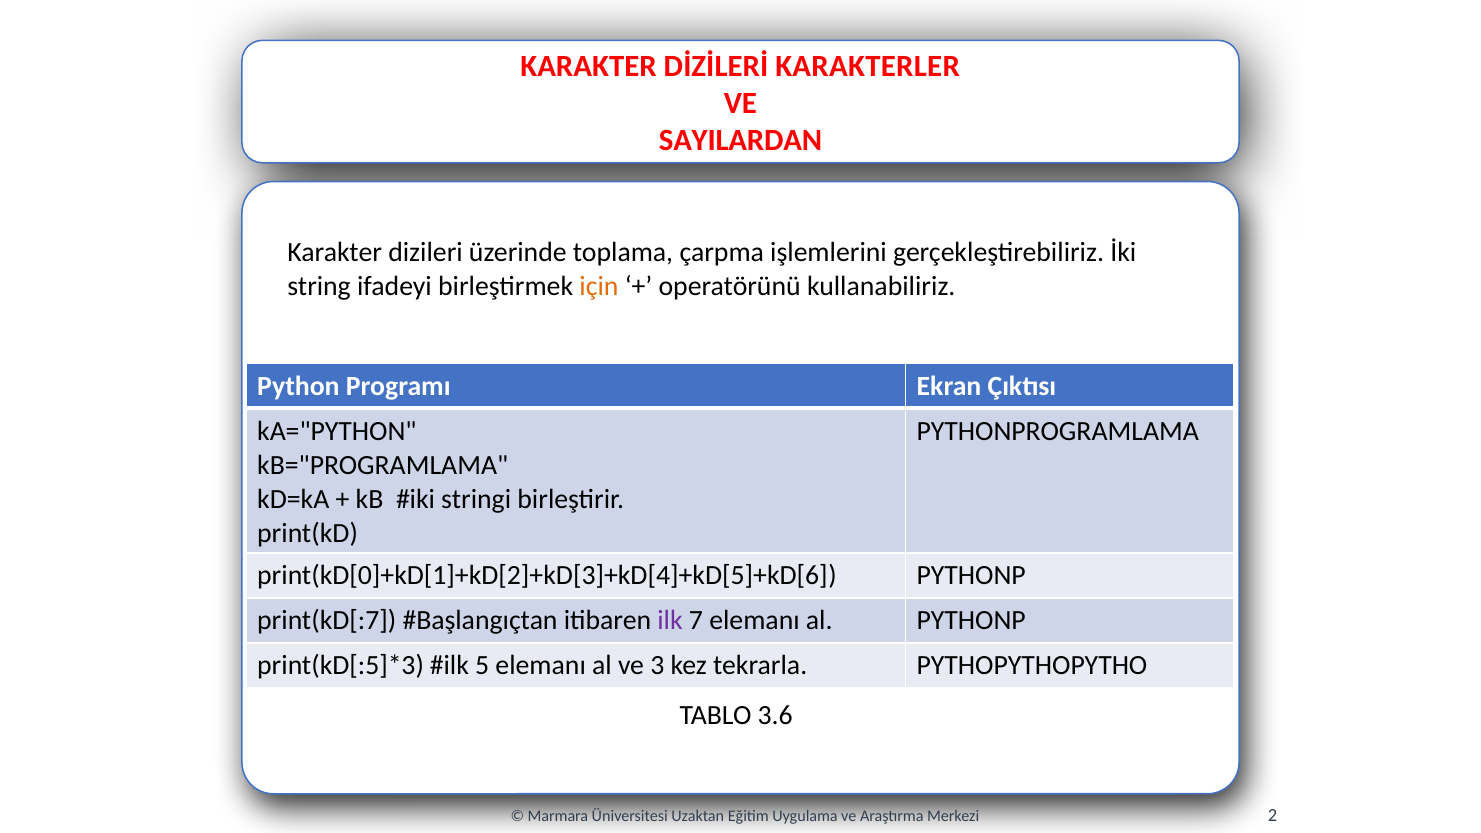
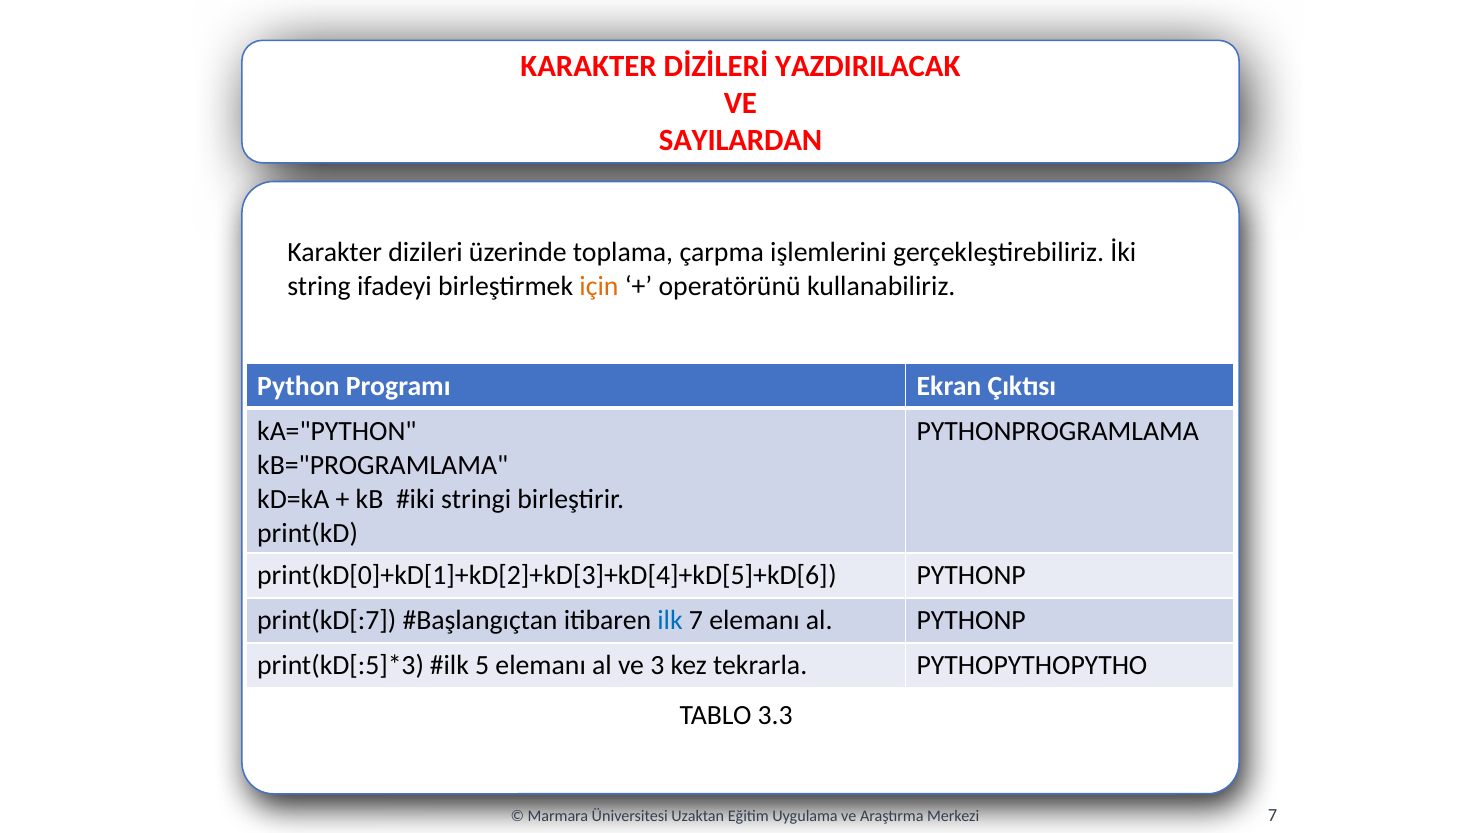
KARAKTERLER: KARAKTERLER -> YAZDIRILACAK (868, 67)
ilk colour: purple -> blue (670, 621)
3.6: 3.6 -> 3.3 (775, 715)
Merkezi 2: 2 -> 7 (1273, 815)
